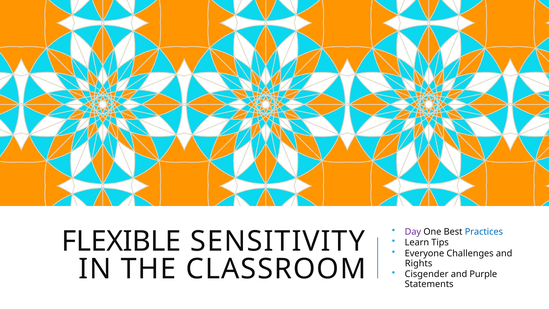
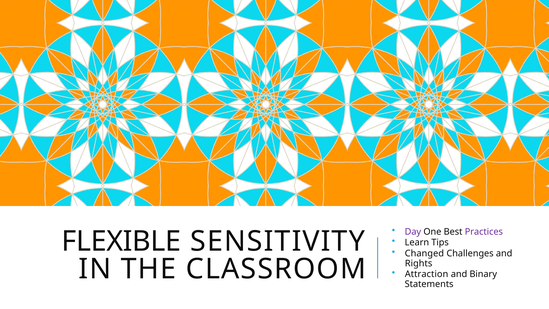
Practices colour: blue -> purple (484, 232)
Everyone: Everyone -> Changed (424, 253)
Cisgender: Cisgender -> Attraction (427, 274)
Purple: Purple -> Binary (483, 274)
